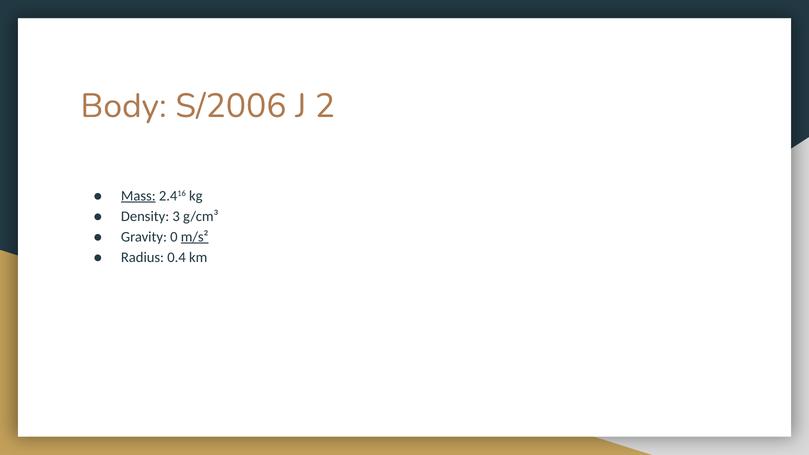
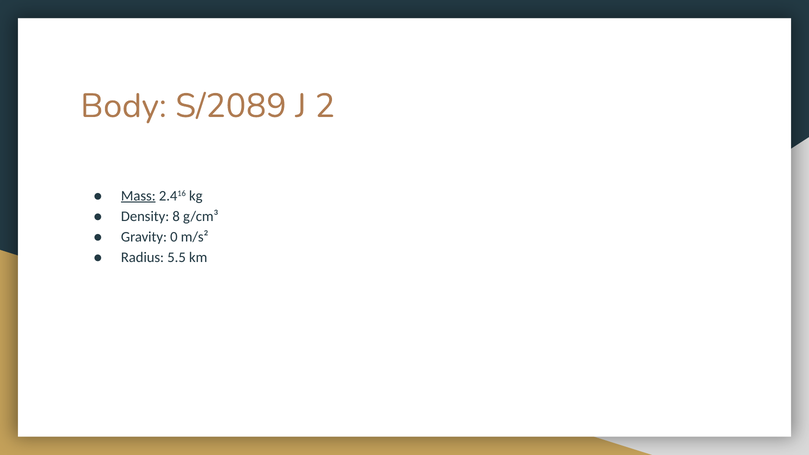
S/2006: S/2006 -> S/2089 (231, 106)
3: 3 -> 8 (176, 216)
m/s² underline: present -> none (195, 237)
0.4: 0.4 -> 5.5 (177, 257)
